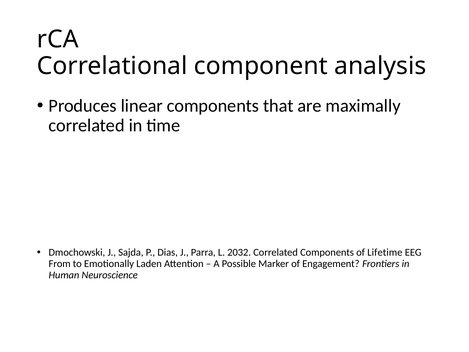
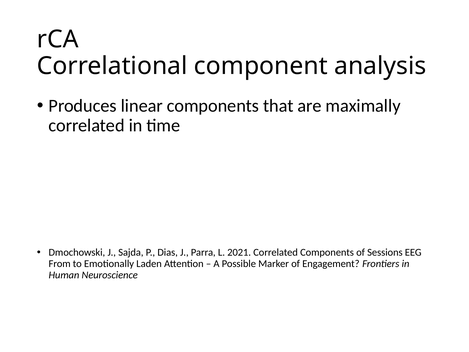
2032: 2032 -> 2021 (239, 252)
Lifetime: Lifetime -> Sessions (385, 252)
